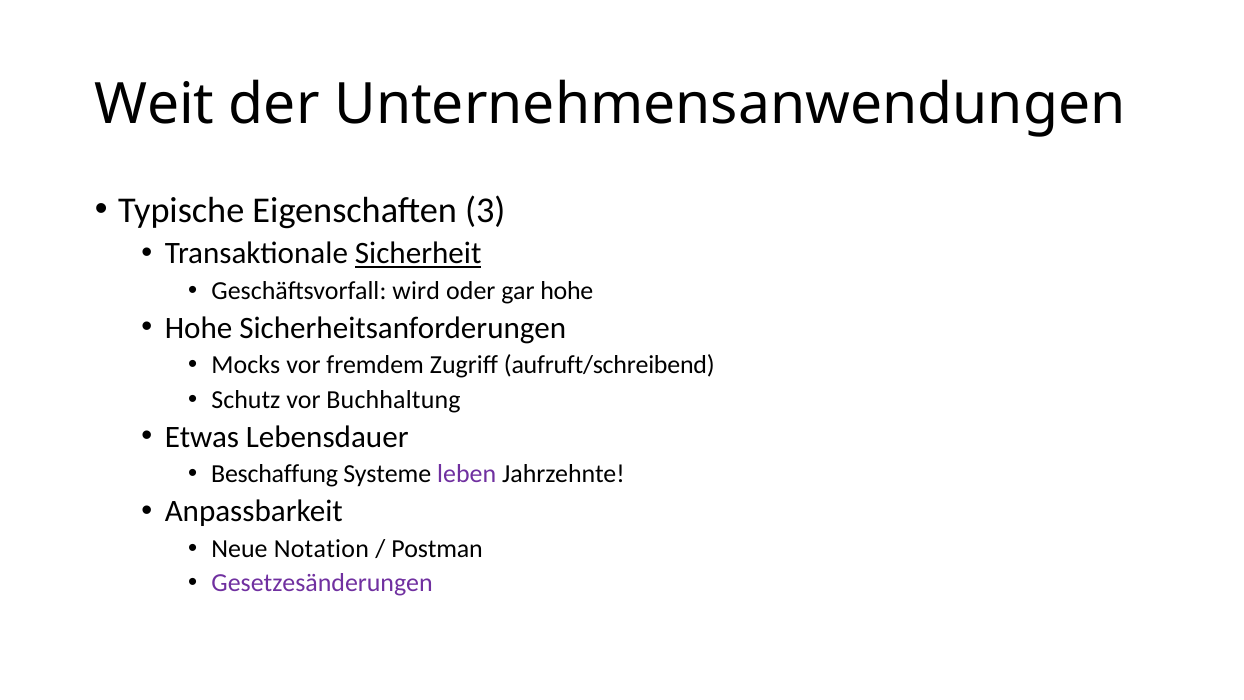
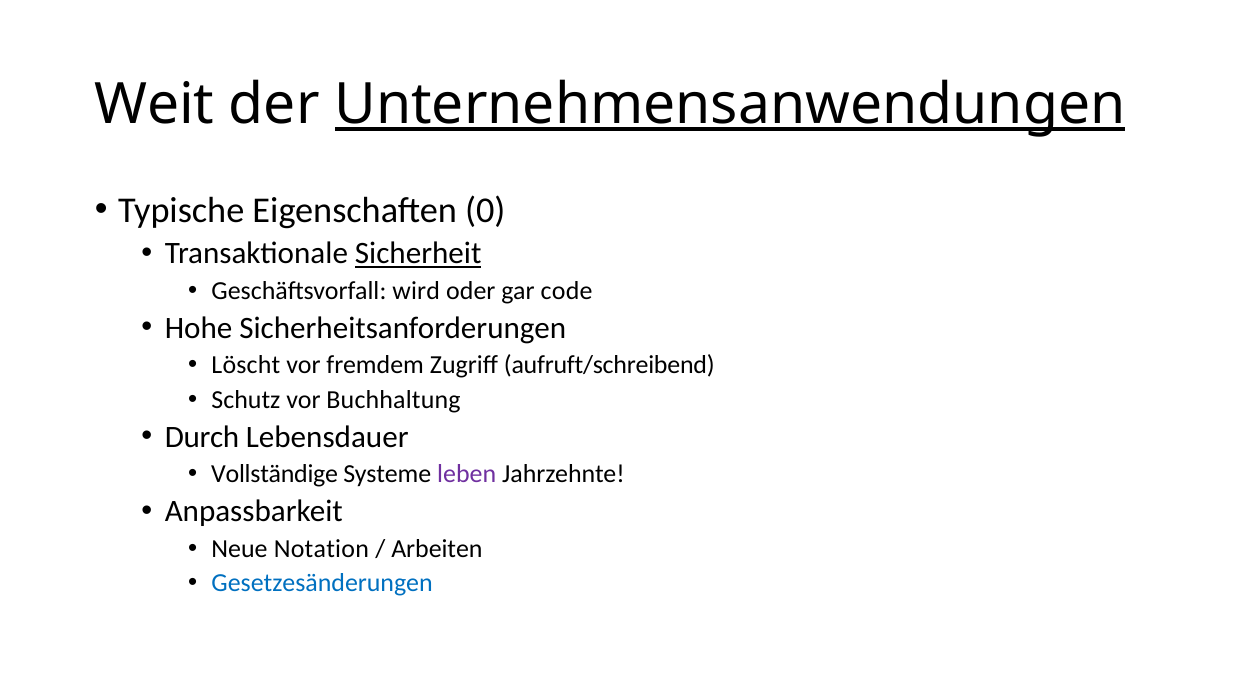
Unternehmensanwendungen underline: none -> present (730, 104)
3: 3 -> 0 (485, 210)
gar hohe: hohe -> code (567, 290)
Mocks: Mocks -> Löscht (246, 365)
Etwas: Etwas -> Durch (202, 437)
Beschaffung: Beschaffung -> Vollständige (275, 474)
Postman: Postman -> Arbeiten (437, 549)
Gesetzesänderungen colour: purple -> blue (322, 583)
